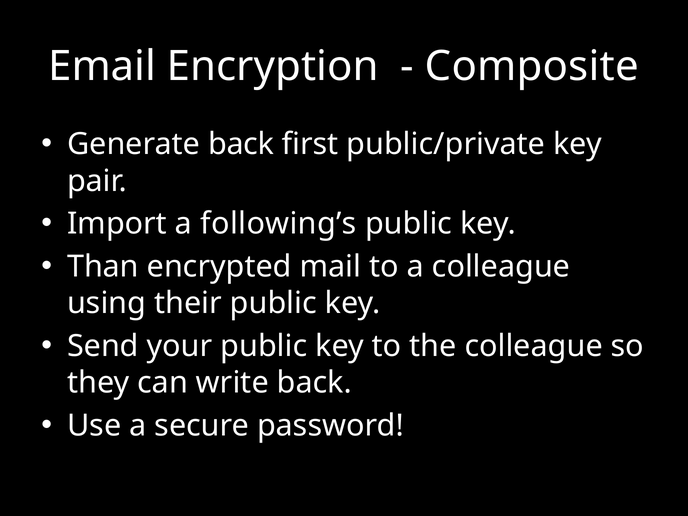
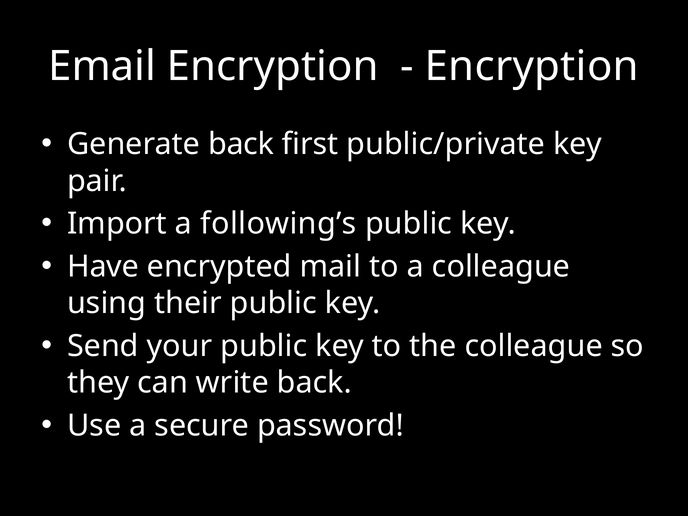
Composite: Composite -> Encryption (532, 67)
Than: Than -> Have (103, 267)
